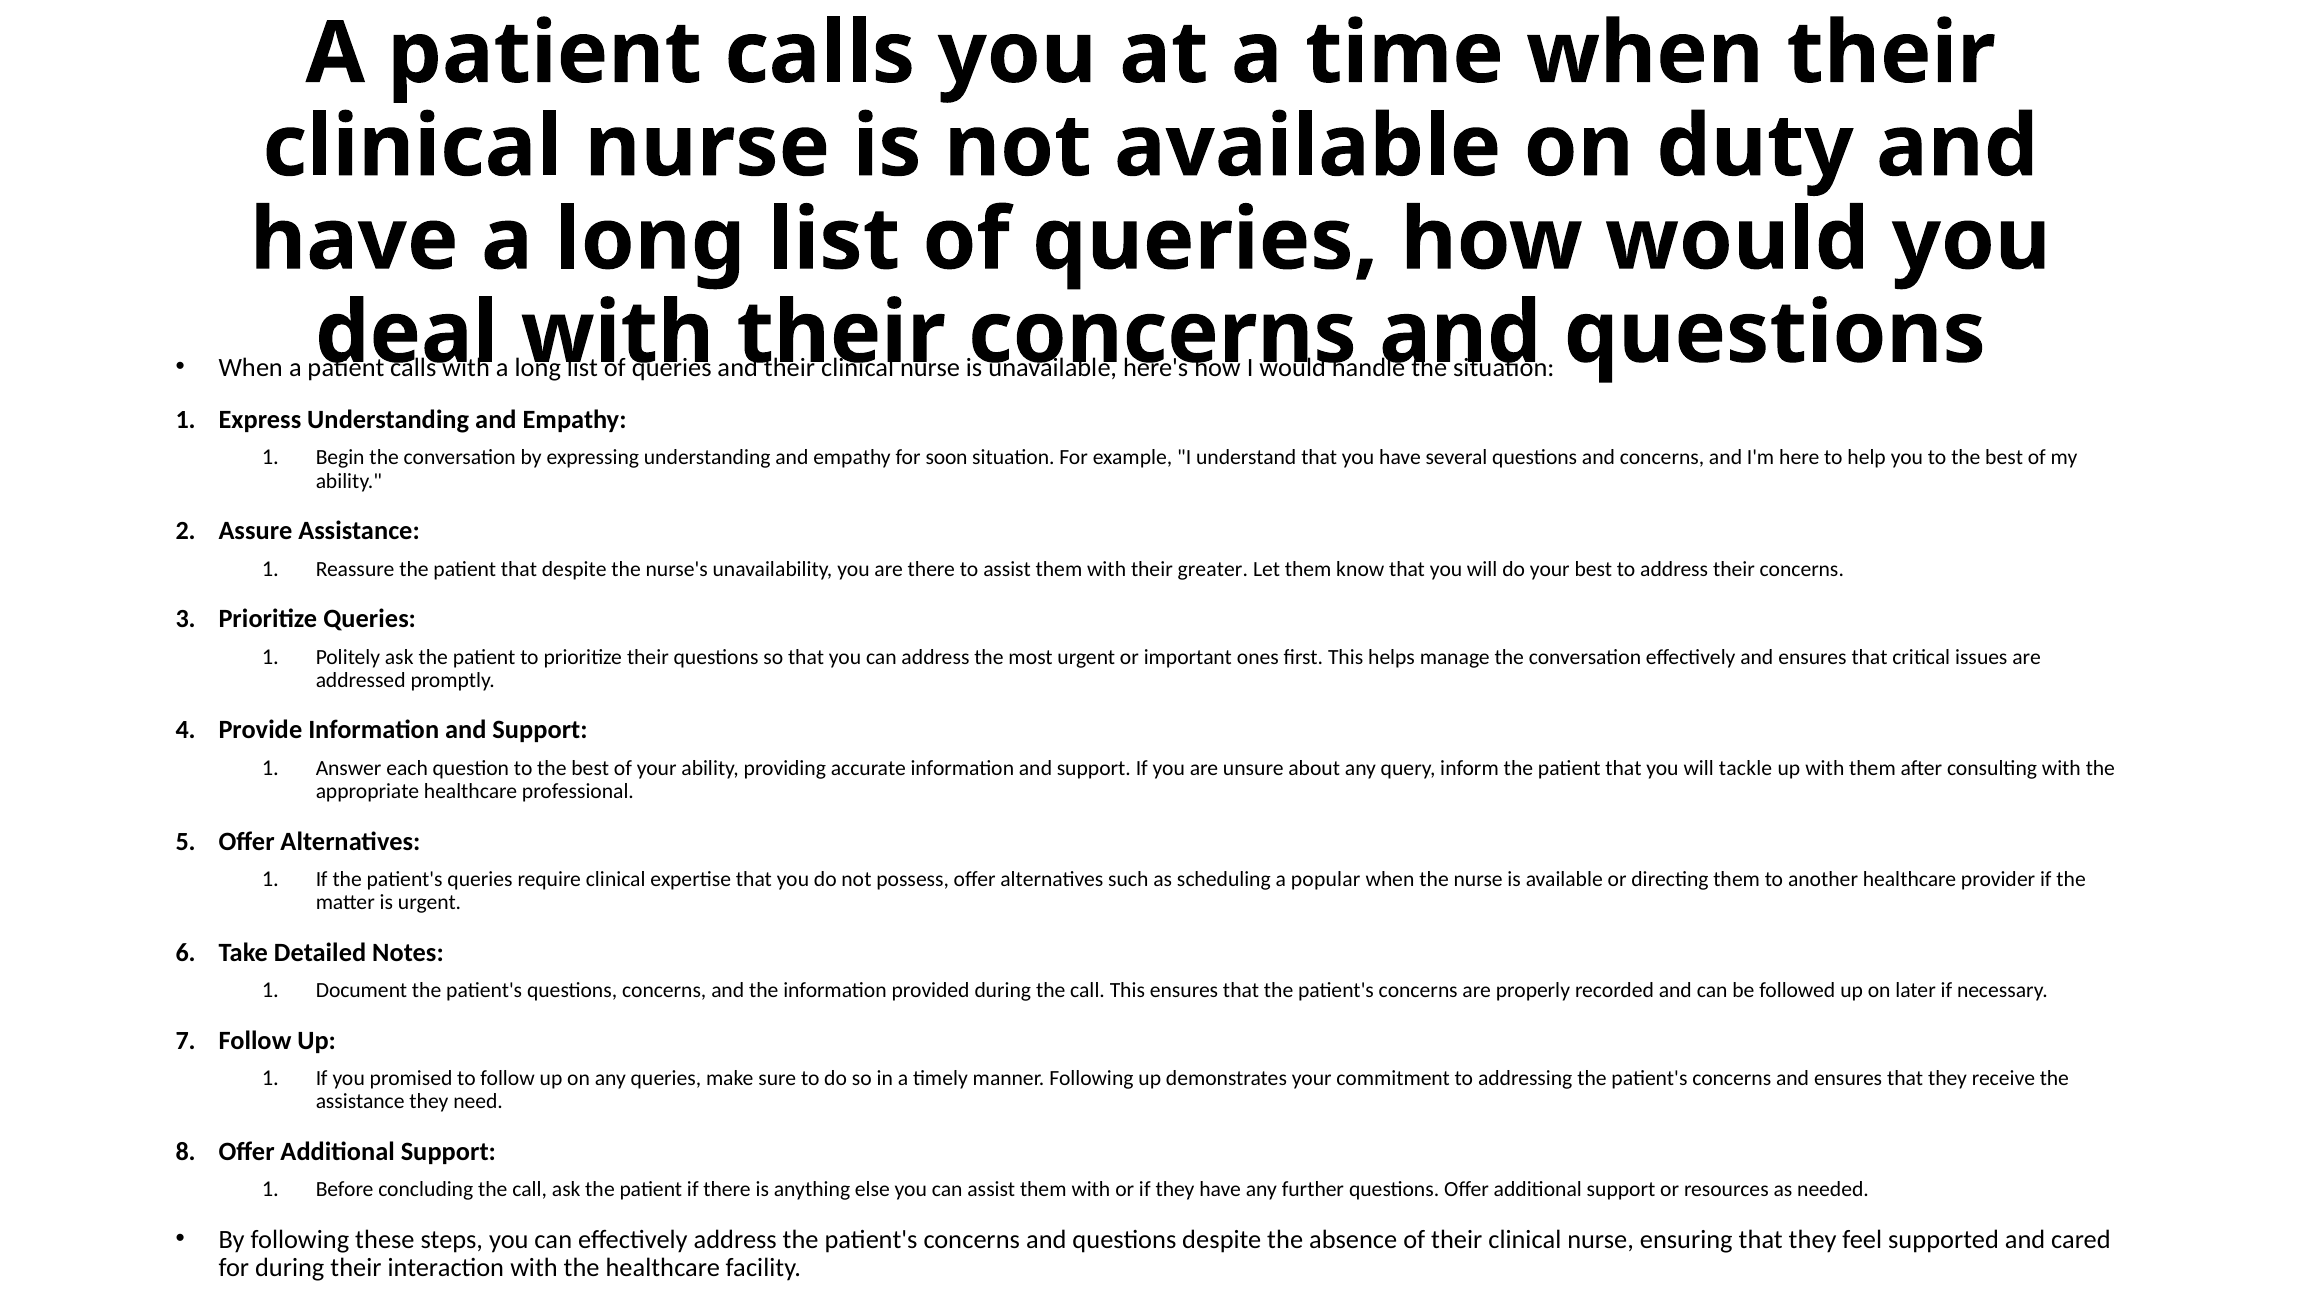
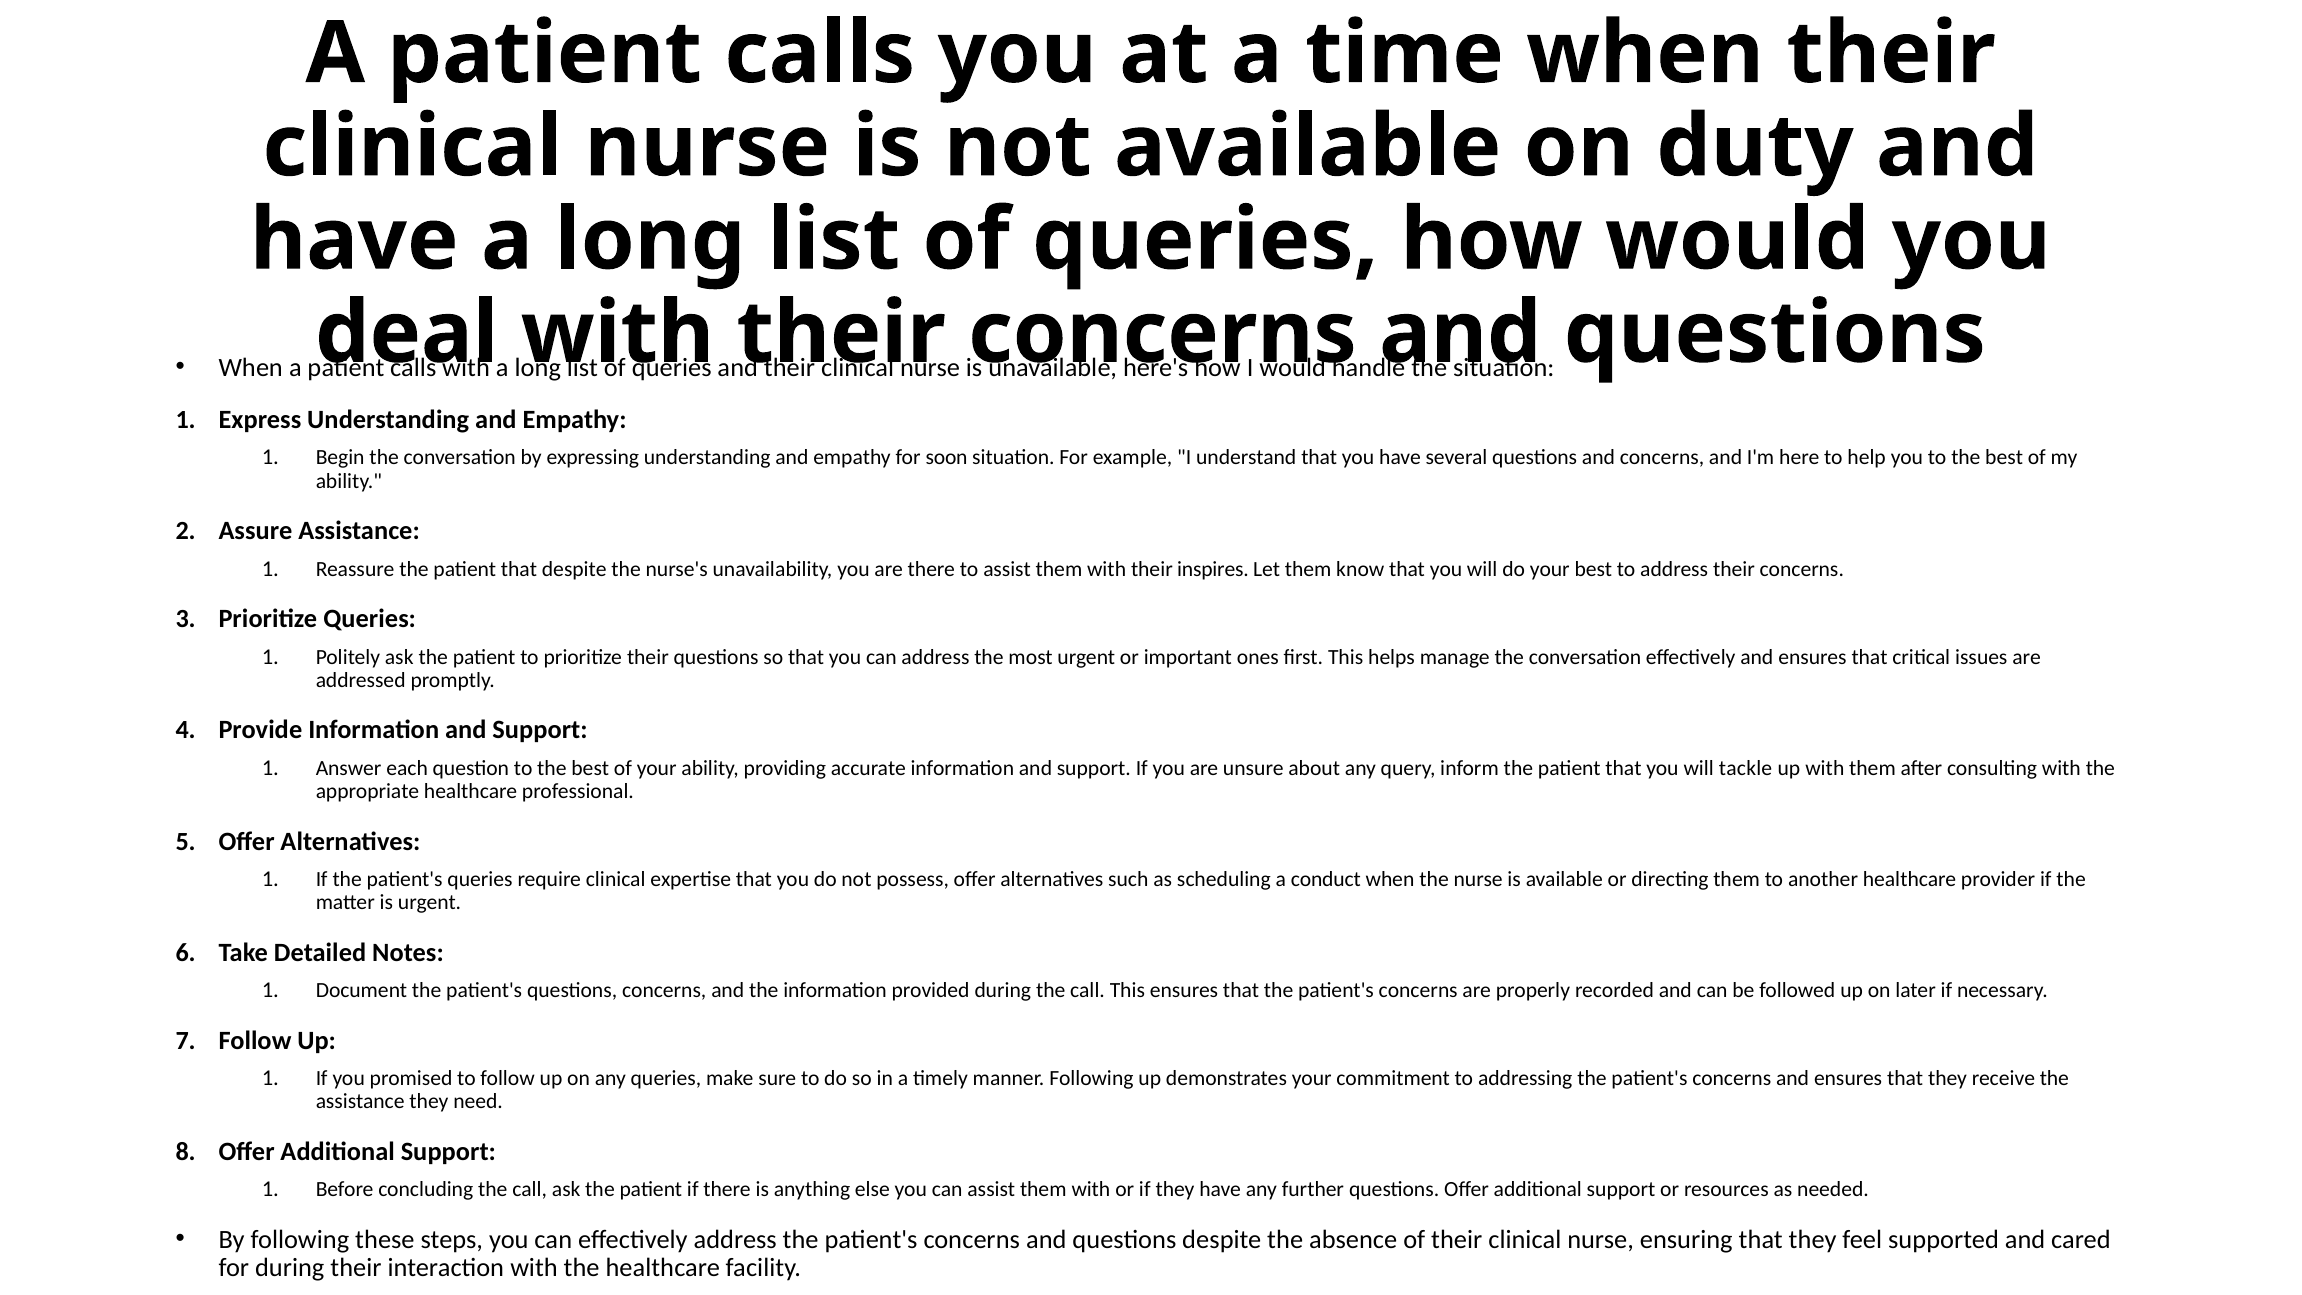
greater: greater -> inspires (1213, 569)
popular: popular -> conduct (1326, 879)
